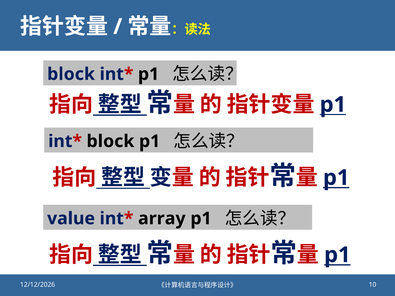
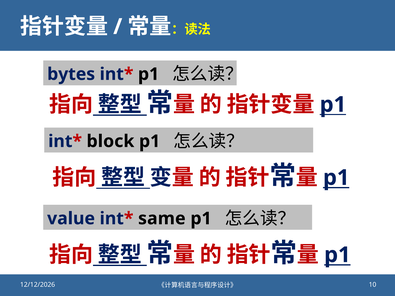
block: block -> bytes (71, 74)
array: array -> same (162, 219)
